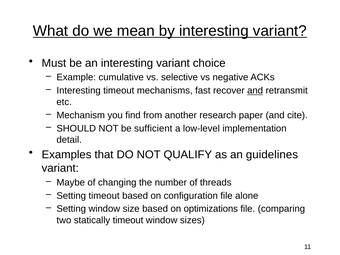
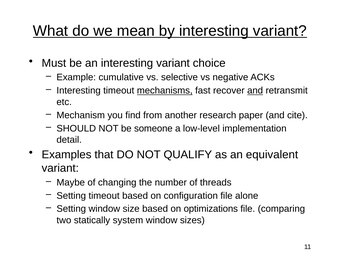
mechanisms underline: none -> present (165, 91)
sufficient: sufficient -> someone (153, 128)
guidelines: guidelines -> equivalent (272, 155)
statically timeout: timeout -> system (128, 220)
